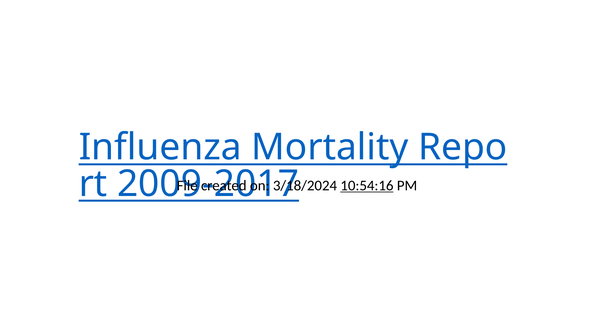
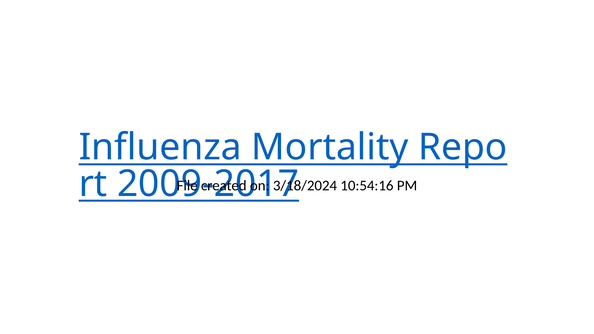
10:54:16 underline: present -> none (367, 186)
